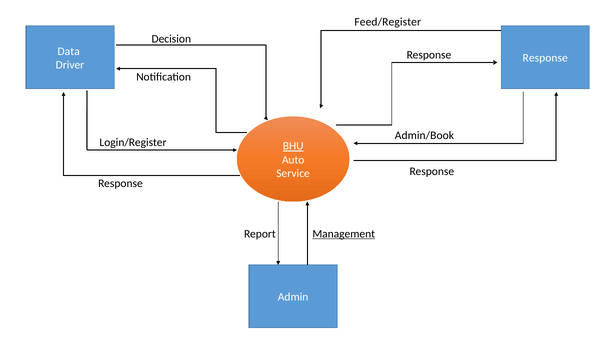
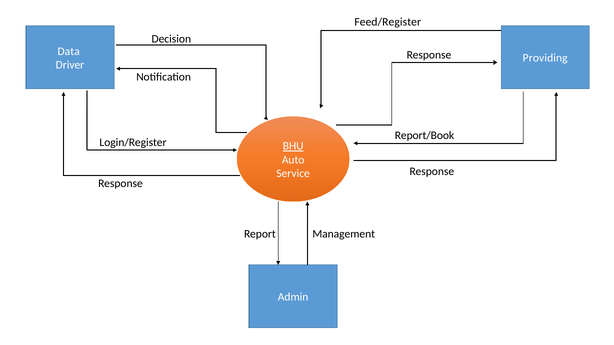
Response: Response -> Providing (545, 58)
Admin/Book: Admin/Book -> Report/Book (424, 136)
Management underline: present -> none (344, 234)
